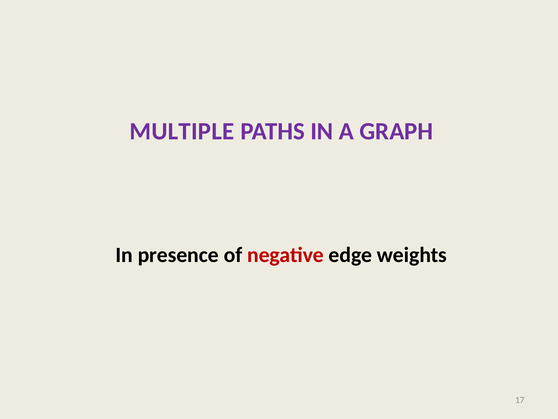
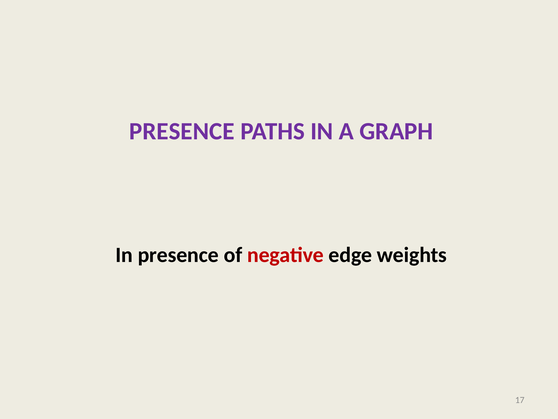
MULTIPLE: MULTIPLE -> PRESENCE (182, 131)
